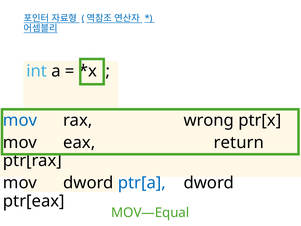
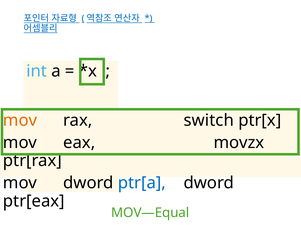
mov colour: blue -> orange (20, 120)
wrong: wrong -> switch (209, 120)
return: return -> movzx (239, 142)
